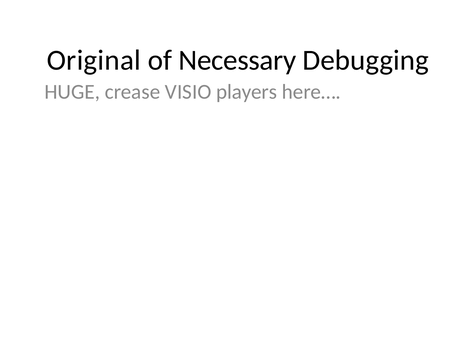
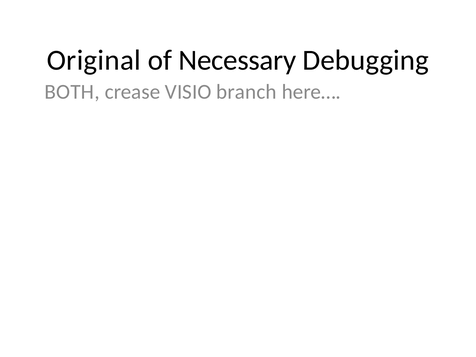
HUGE: HUGE -> BOTH (72, 92)
players: players -> branch (246, 92)
